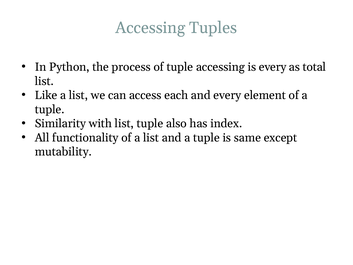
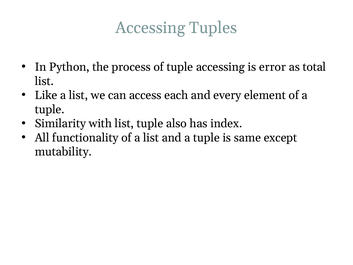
is every: every -> error (273, 67)
